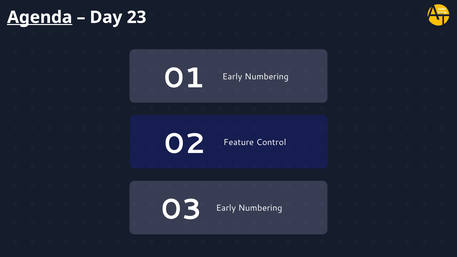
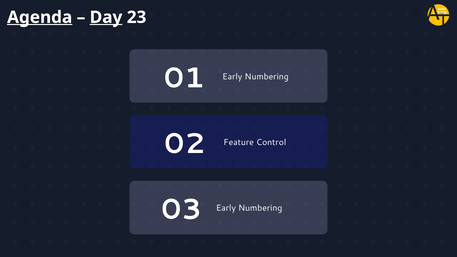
Day underline: none -> present (106, 17)
